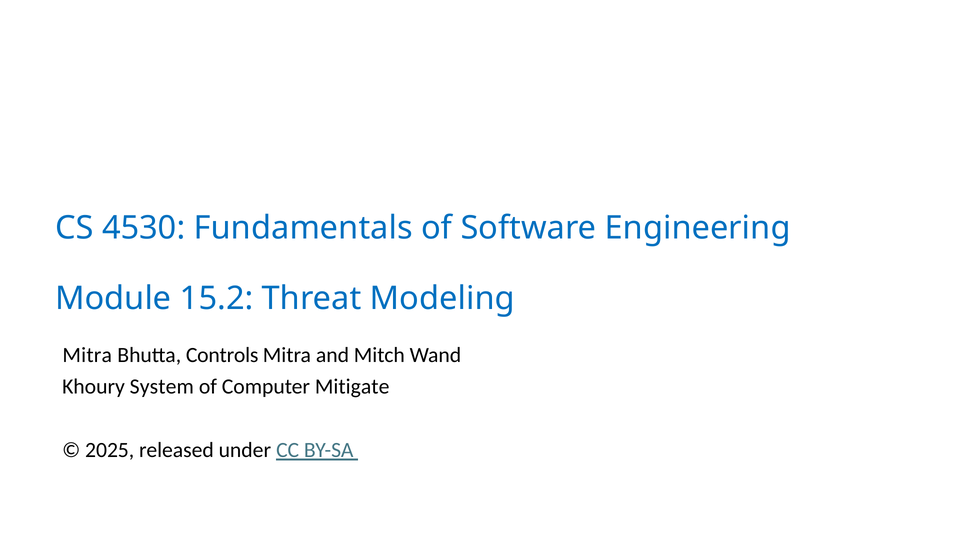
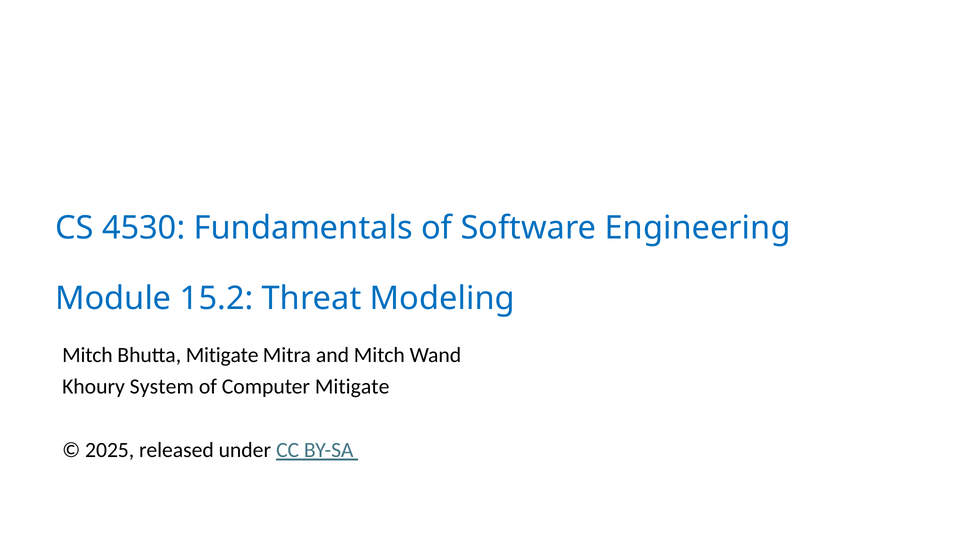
Mitra: Mitra -> Mitch (87, 355)
Bhutta Controls: Controls -> Mitigate (222, 355)
